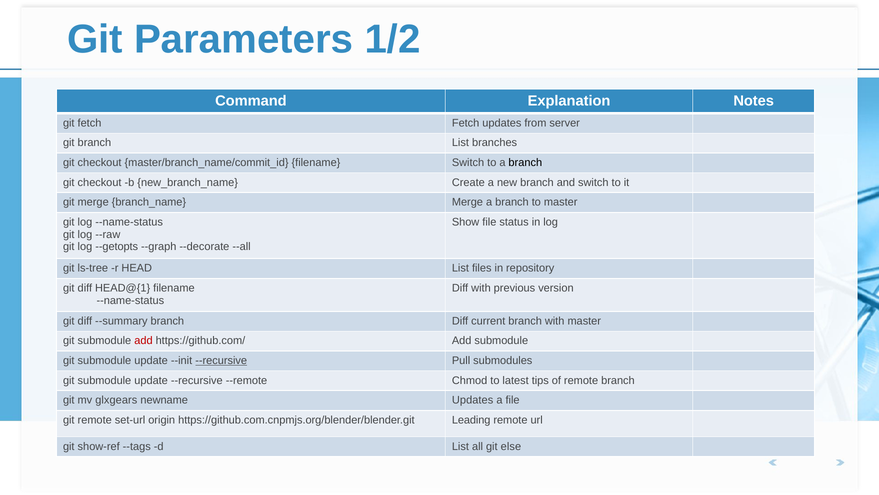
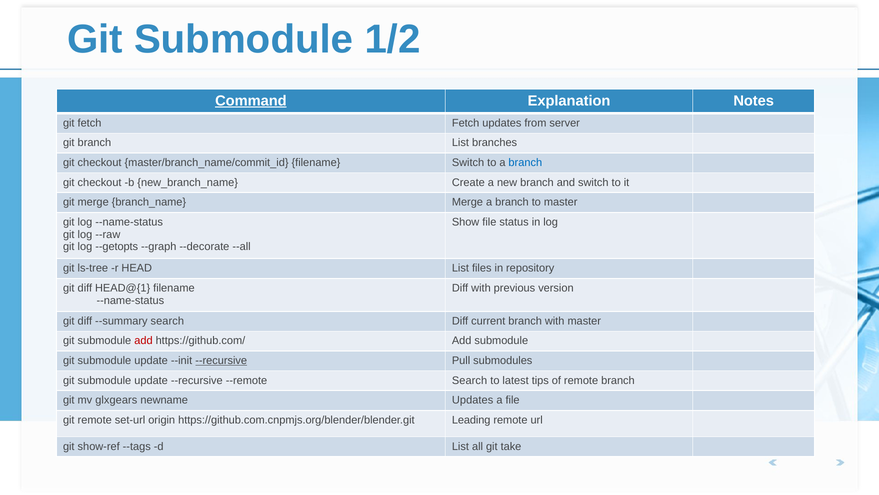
Parameters: Parameters -> Submodule (244, 39)
Command underline: none -> present (251, 101)
branch colour: black -> blue (525, 162)
--summary branch: branch -> search (167, 321)
--remote Chmod: Chmod -> Search (470, 380)
else: else -> take (511, 446)
